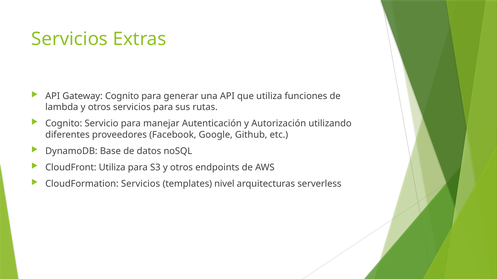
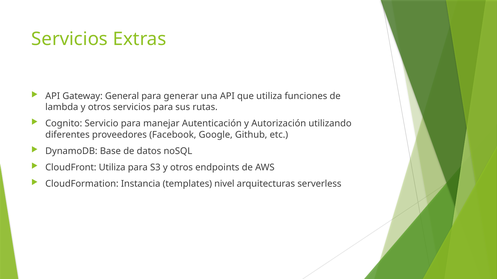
Gateway Cognito: Cognito -> General (122, 96)
CloudFormation Servicios: Servicios -> Instancia (141, 184)
